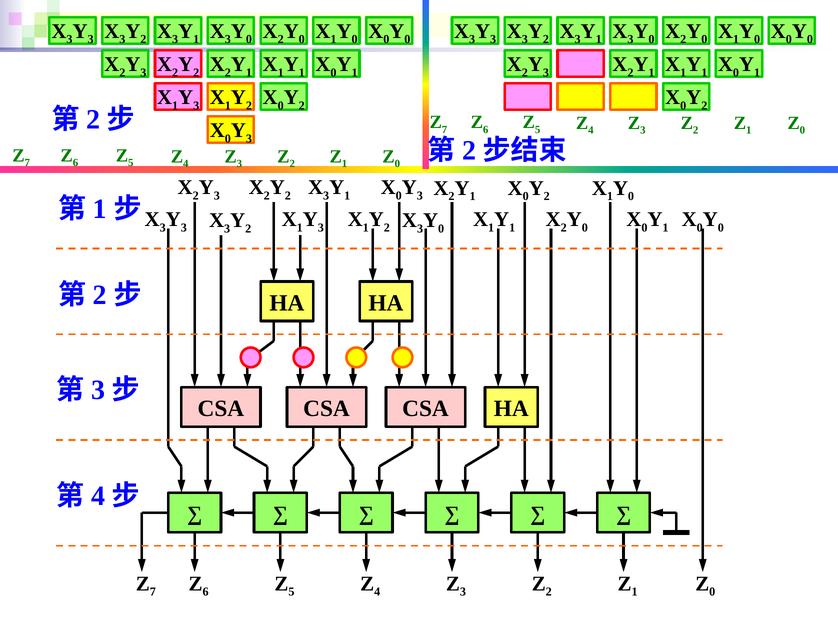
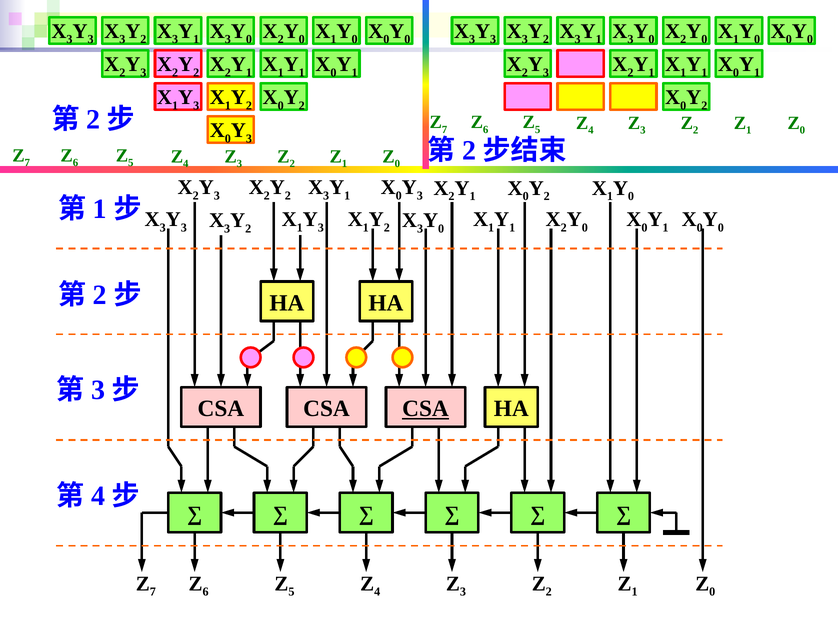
CSA underline: none -> present (425, 408)
